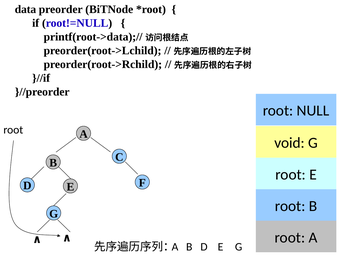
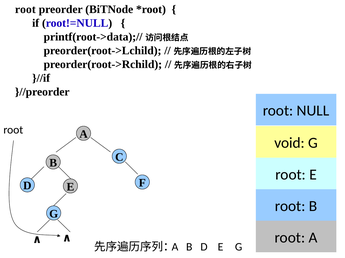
data: data -> root (25, 9)
